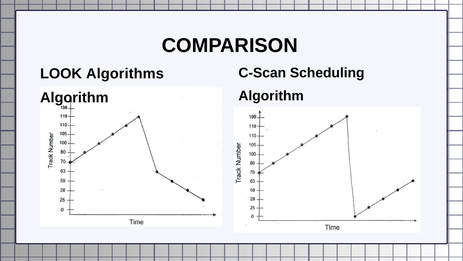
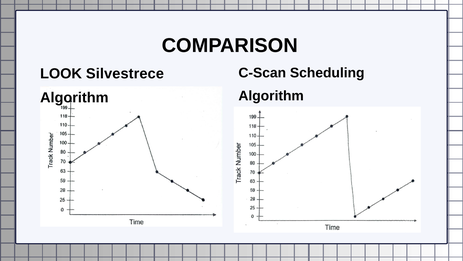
Algorithms: Algorithms -> Silvestrece (125, 73)
